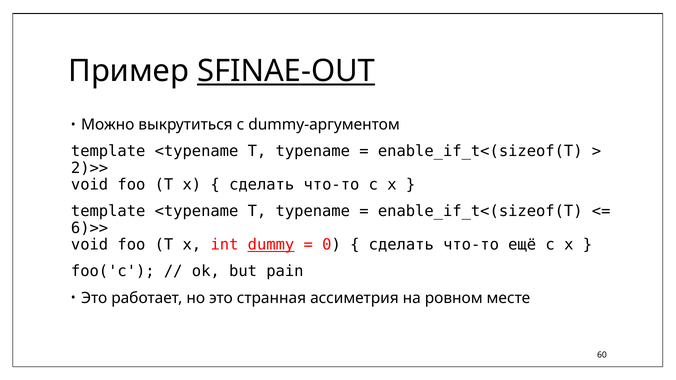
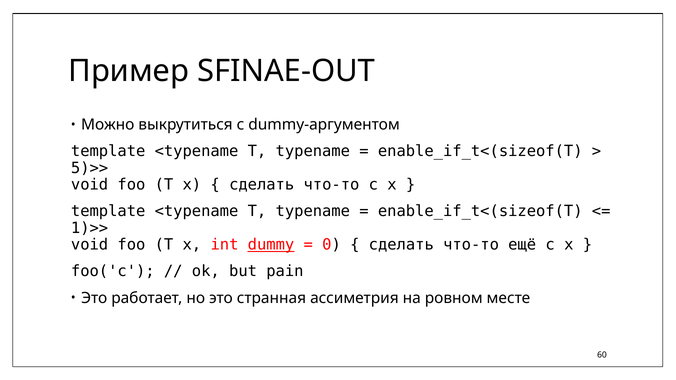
SFINAE-OUT underline: present -> none (286, 71)
2)>>: 2)>> -> 5)>> (90, 168)
6)>>: 6)>> -> 1)>> (90, 228)
